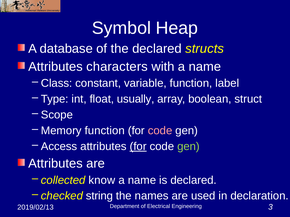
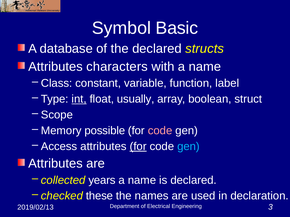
Heap: Heap -> Basic (177, 28)
int underline: none -> present (79, 99)
Memory function: function -> possible (105, 131)
gen colour: light green -> light blue (188, 147)
know: know -> years (102, 181)
string: string -> these (99, 196)
